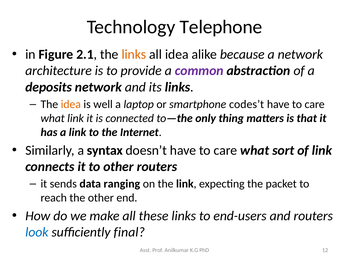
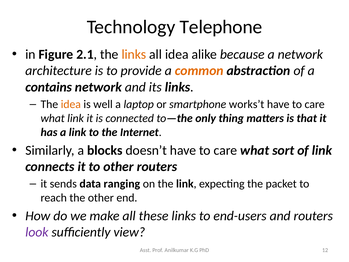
common colour: purple -> orange (199, 71)
deposits: deposits -> contains (49, 87)
codes’t: codes’t -> works’t (247, 104)
syntax: syntax -> blocks (105, 150)
look colour: blue -> purple (37, 232)
final: final -> view (129, 232)
